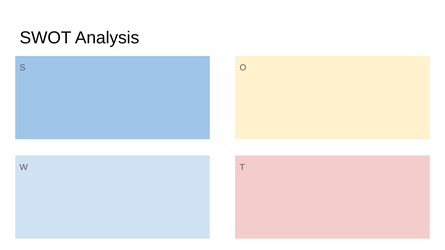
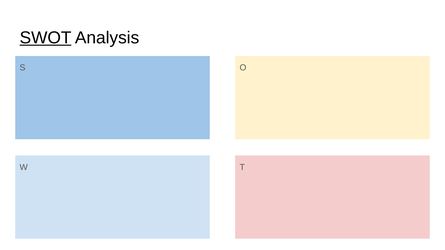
SWOT underline: none -> present (46, 38)
